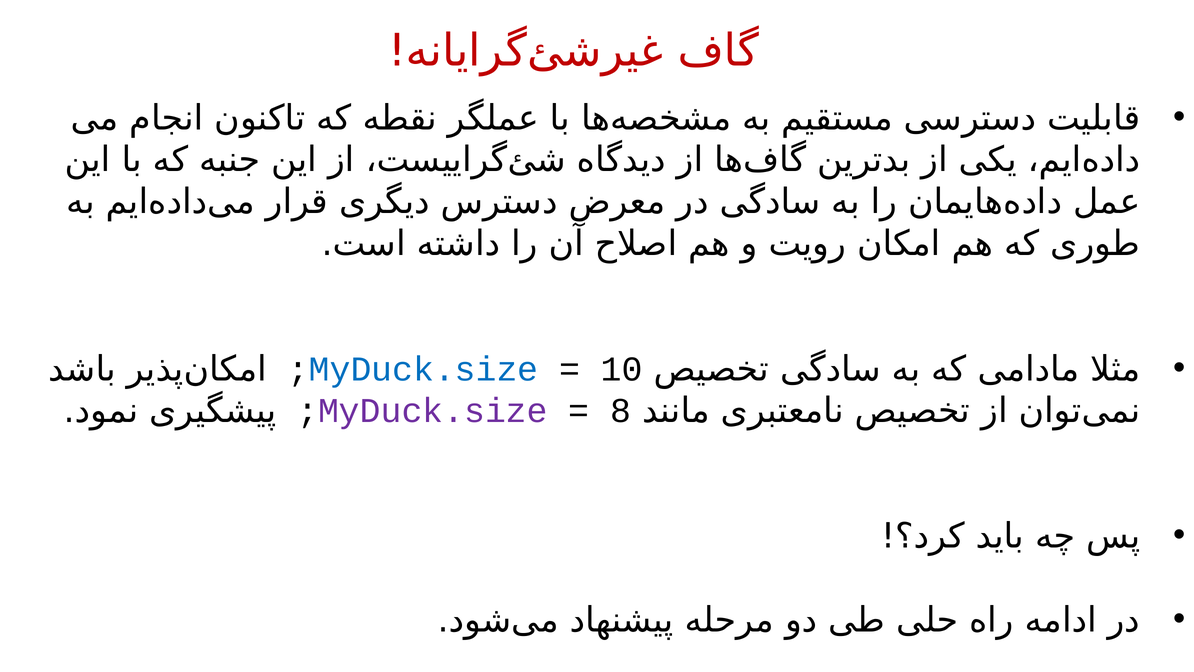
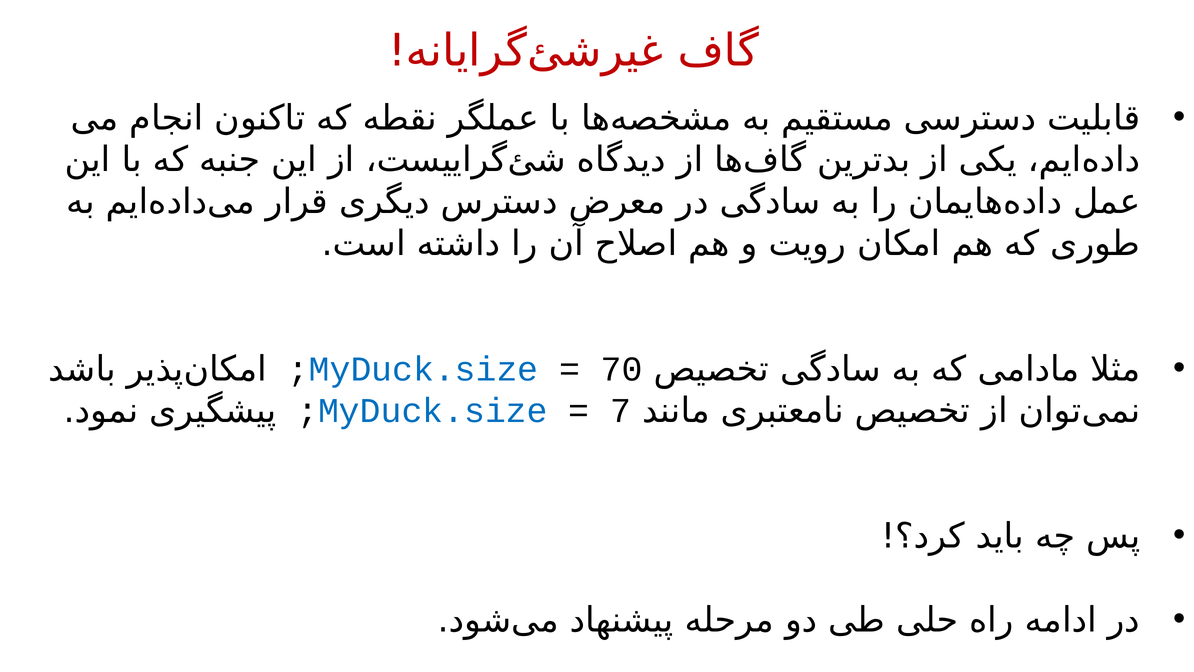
10: 10 -> 70 (622, 369)
MyDuck.size colour: purple -> blue (433, 411)
8: 8 -> 7 (621, 411)
